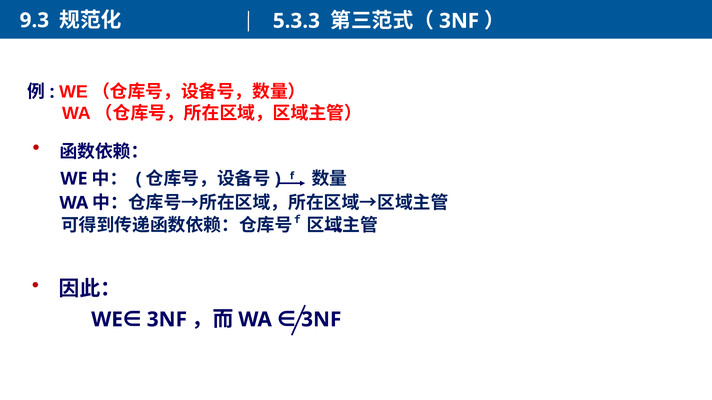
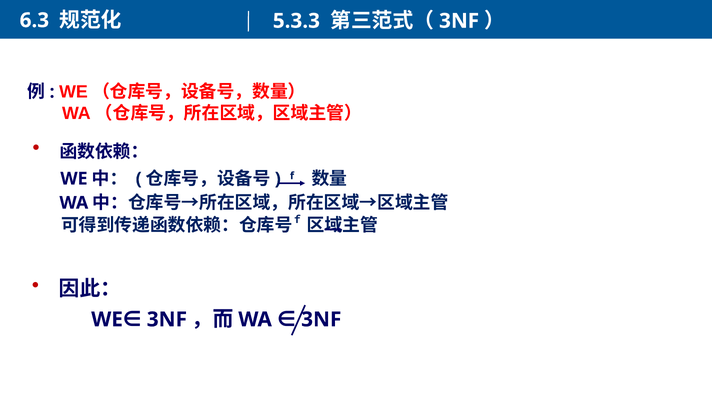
9.3: 9.3 -> 6.3 (34, 20)
